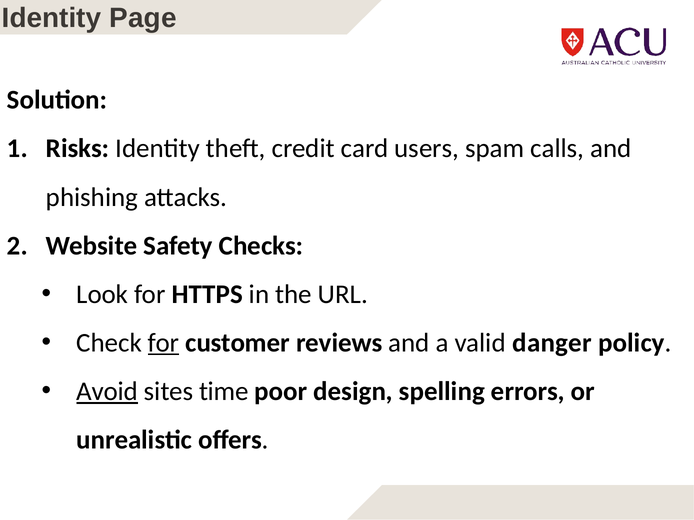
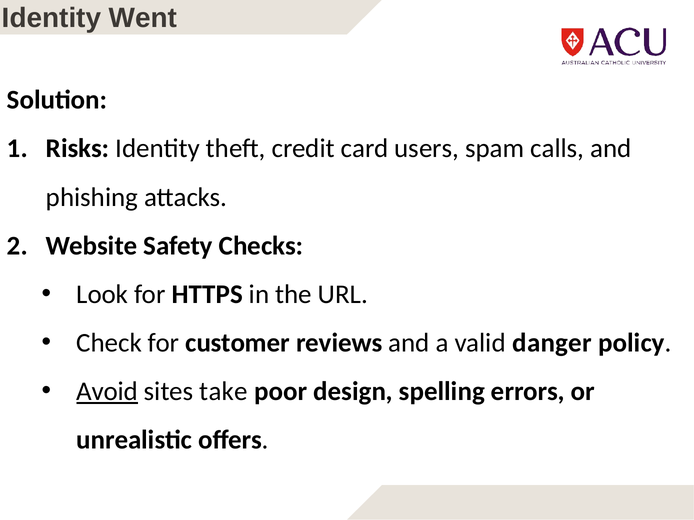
Page: Page -> Went (143, 18)
for underline: present -> none (164, 343)
time: time -> take (224, 392)
